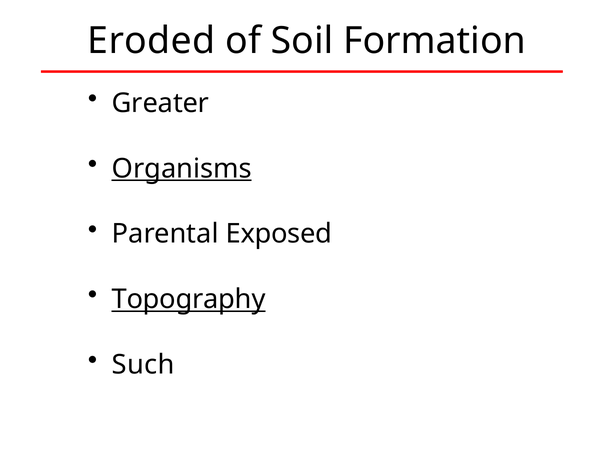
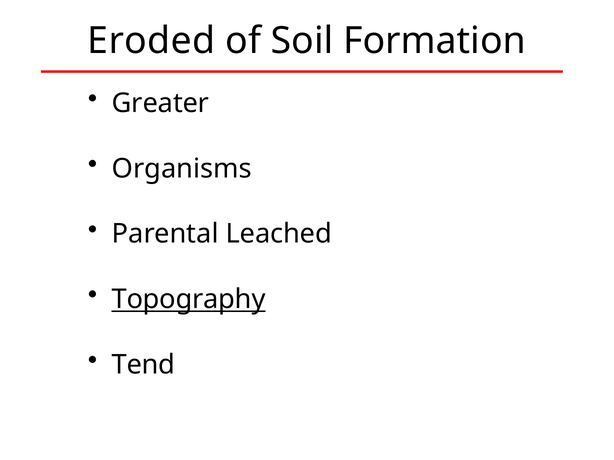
Organisms underline: present -> none (182, 169)
Exposed: Exposed -> Leached (279, 234)
Such: Such -> Tend (143, 365)
